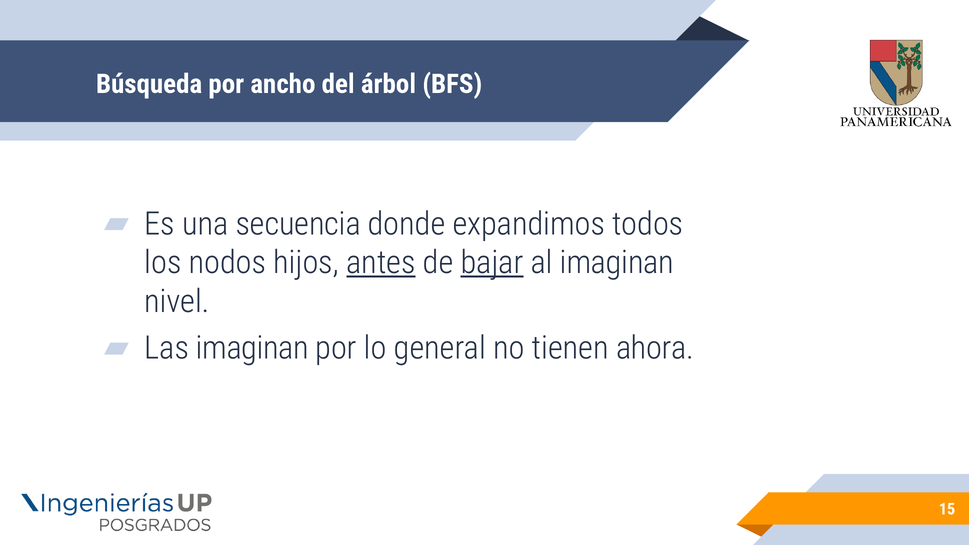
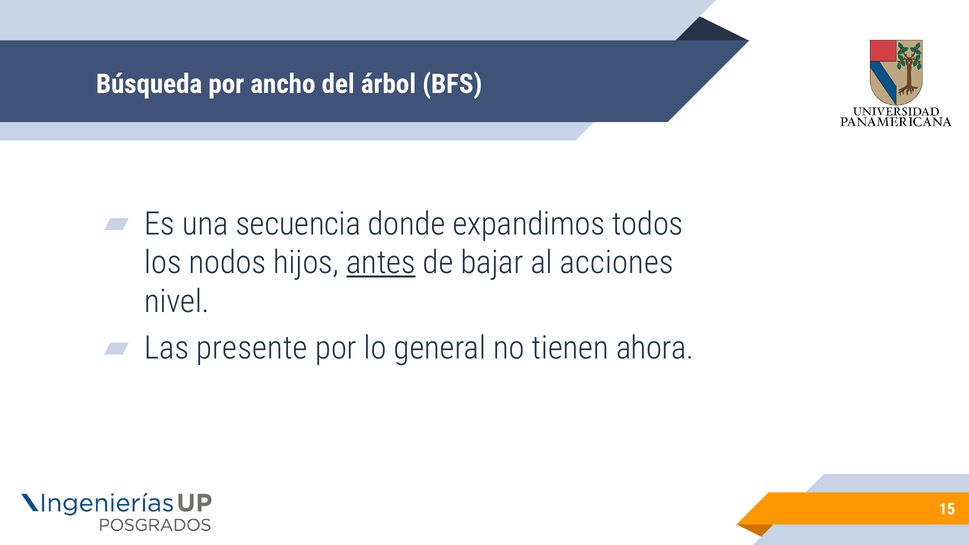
bajar underline: present -> none (492, 263)
al imaginan: imaginan -> acciones (617, 263)
Las imaginan: imaginan -> presente (252, 348)
